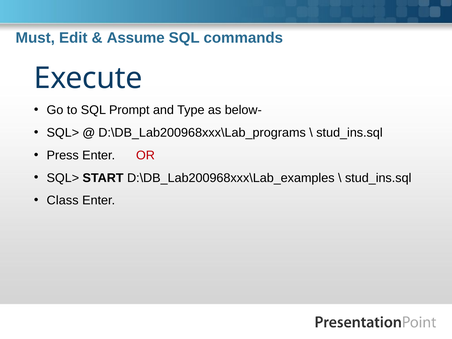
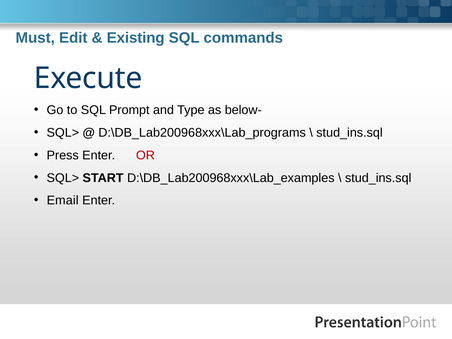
Assume: Assume -> Existing (136, 38)
Class: Class -> Email (63, 200)
